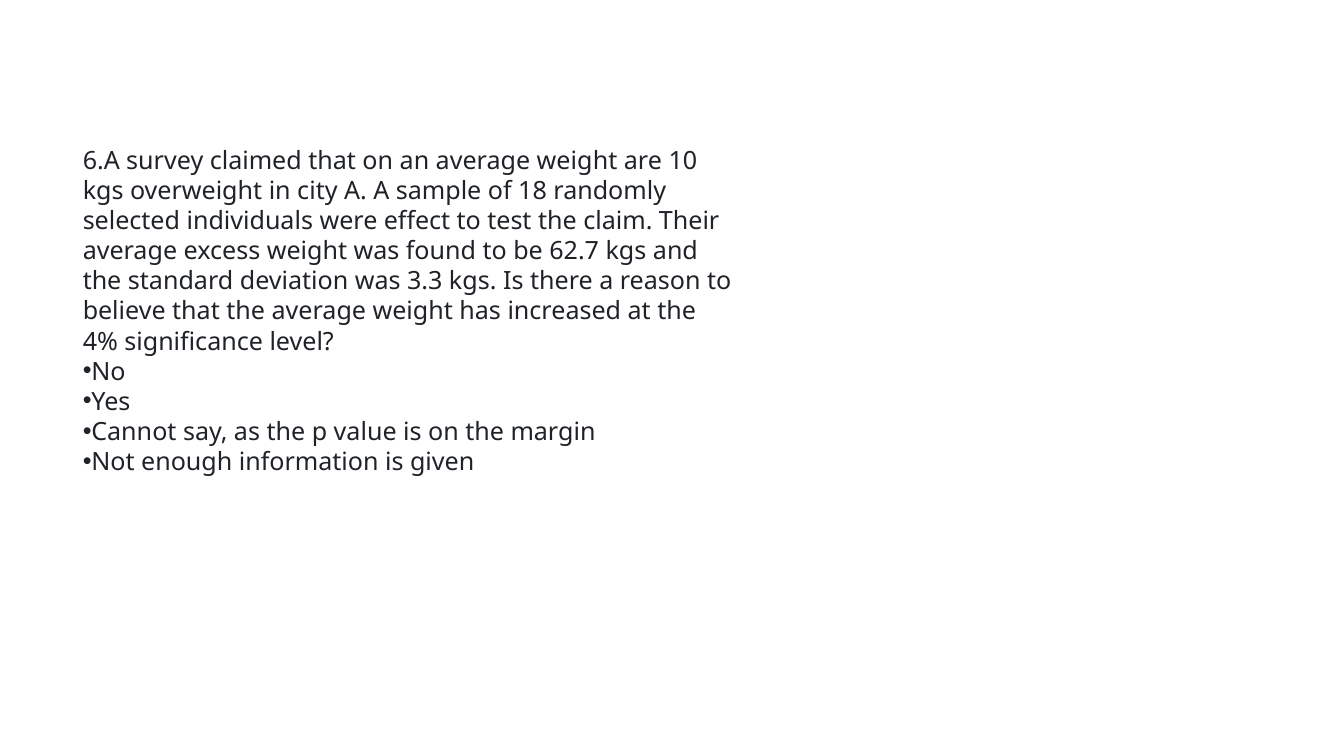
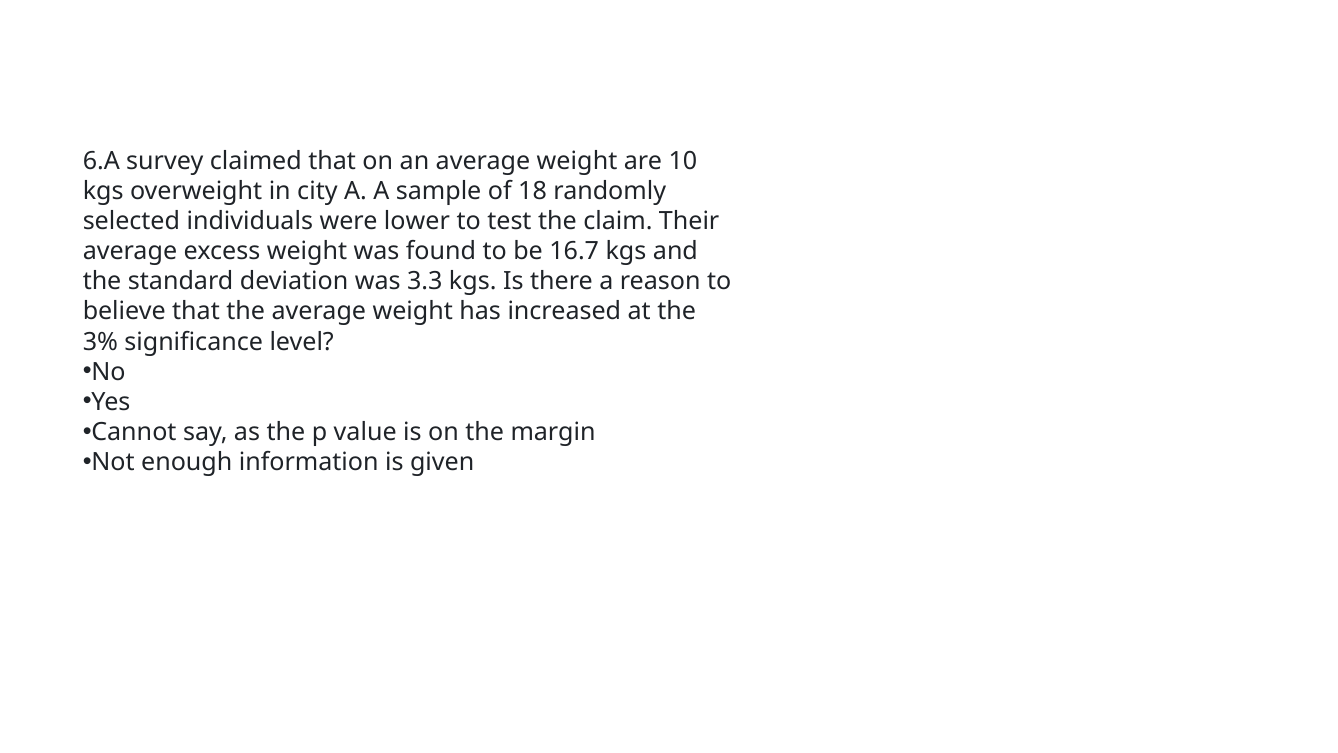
effect: effect -> lower (417, 221)
62.7: 62.7 -> 16.7 (574, 251)
4%: 4% -> 3% (100, 342)
